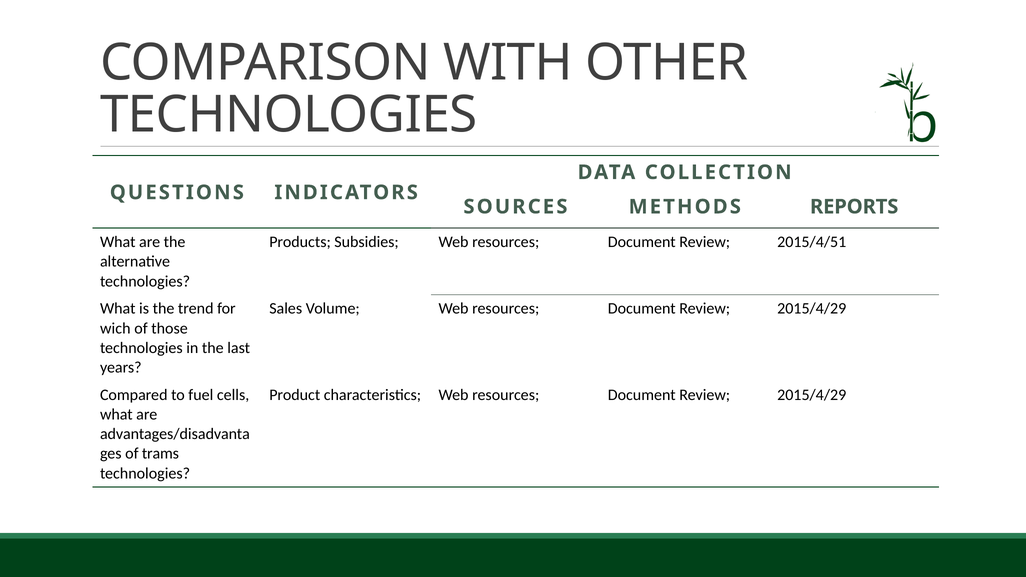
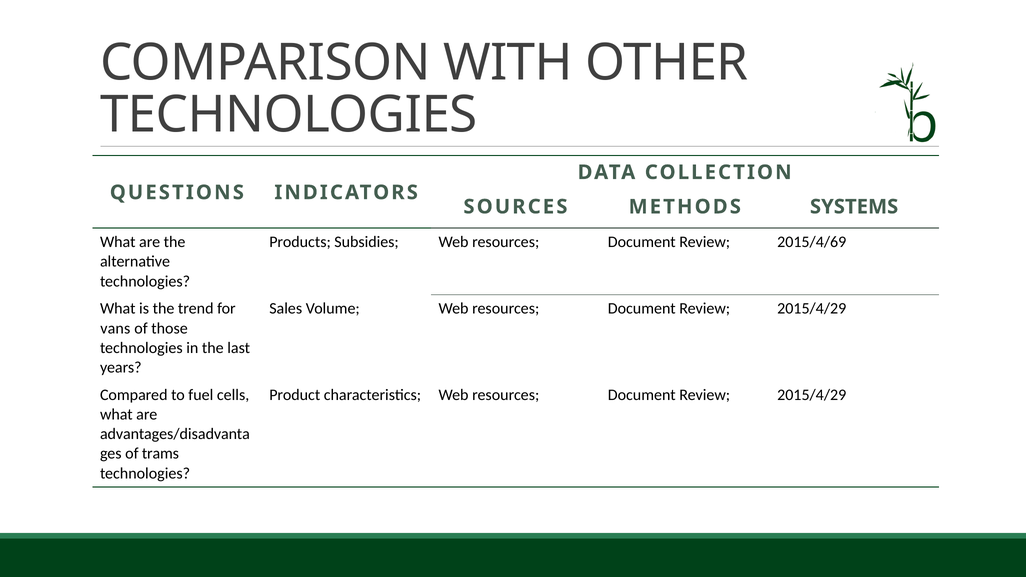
REPORTS: REPORTS -> SYSTEMS (854, 207)
2015/4/51: 2015/4/51 -> 2015/4/69 (812, 242)
wich: wich -> vans (115, 328)
